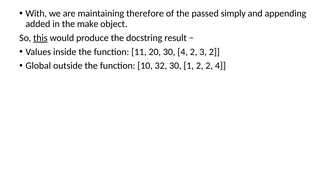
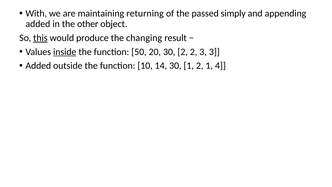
therefore: therefore -> returning (145, 13)
make: make -> other (88, 24)
docstring: docstring -> changing (144, 38)
inside underline: none -> present (65, 52)
11: 11 -> 50 (139, 52)
30 4: 4 -> 2 (183, 52)
3 2: 2 -> 3 (214, 52)
Global: Global -> Added (38, 66)
32: 32 -> 14 (161, 66)
2 2: 2 -> 1 (209, 66)
